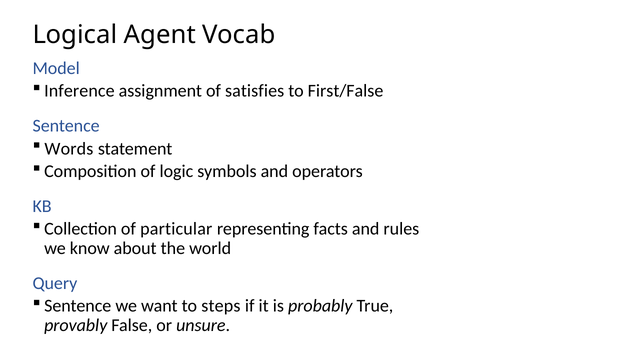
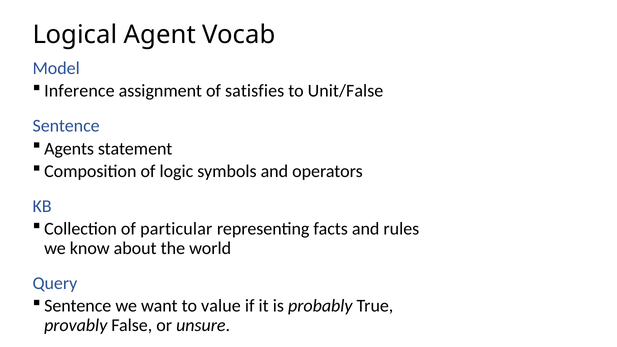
First/False: First/False -> Unit/False (345, 91)
Words: Words -> Agents (69, 149)
steps: steps -> value (221, 306)
